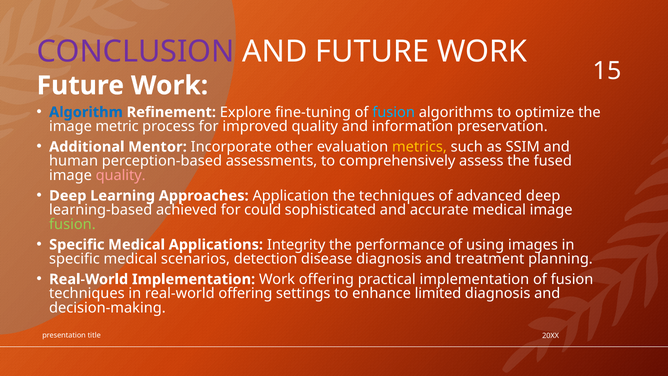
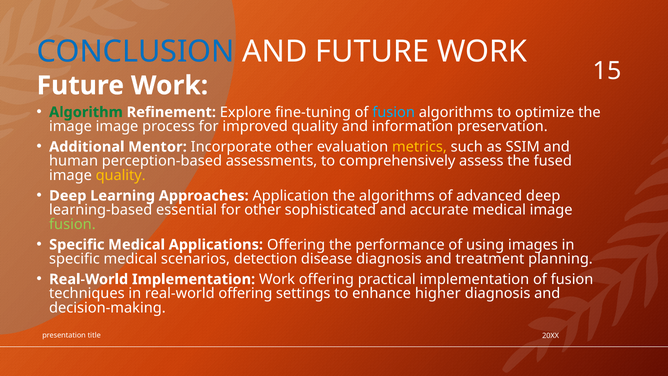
CONCLUSION colour: purple -> blue (135, 52)
Algorithm colour: blue -> green (86, 112)
image metric: metric -> image (117, 126)
quality colour: pink -> yellow (121, 175)
the techniques: techniques -> algorithms (397, 196)
achieved: achieved -> essential (186, 210)
for could: could -> other (263, 210)
Applications Integrity: Integrity -> Offering (296, 245)
limited: limited -> higher (438, 293)
